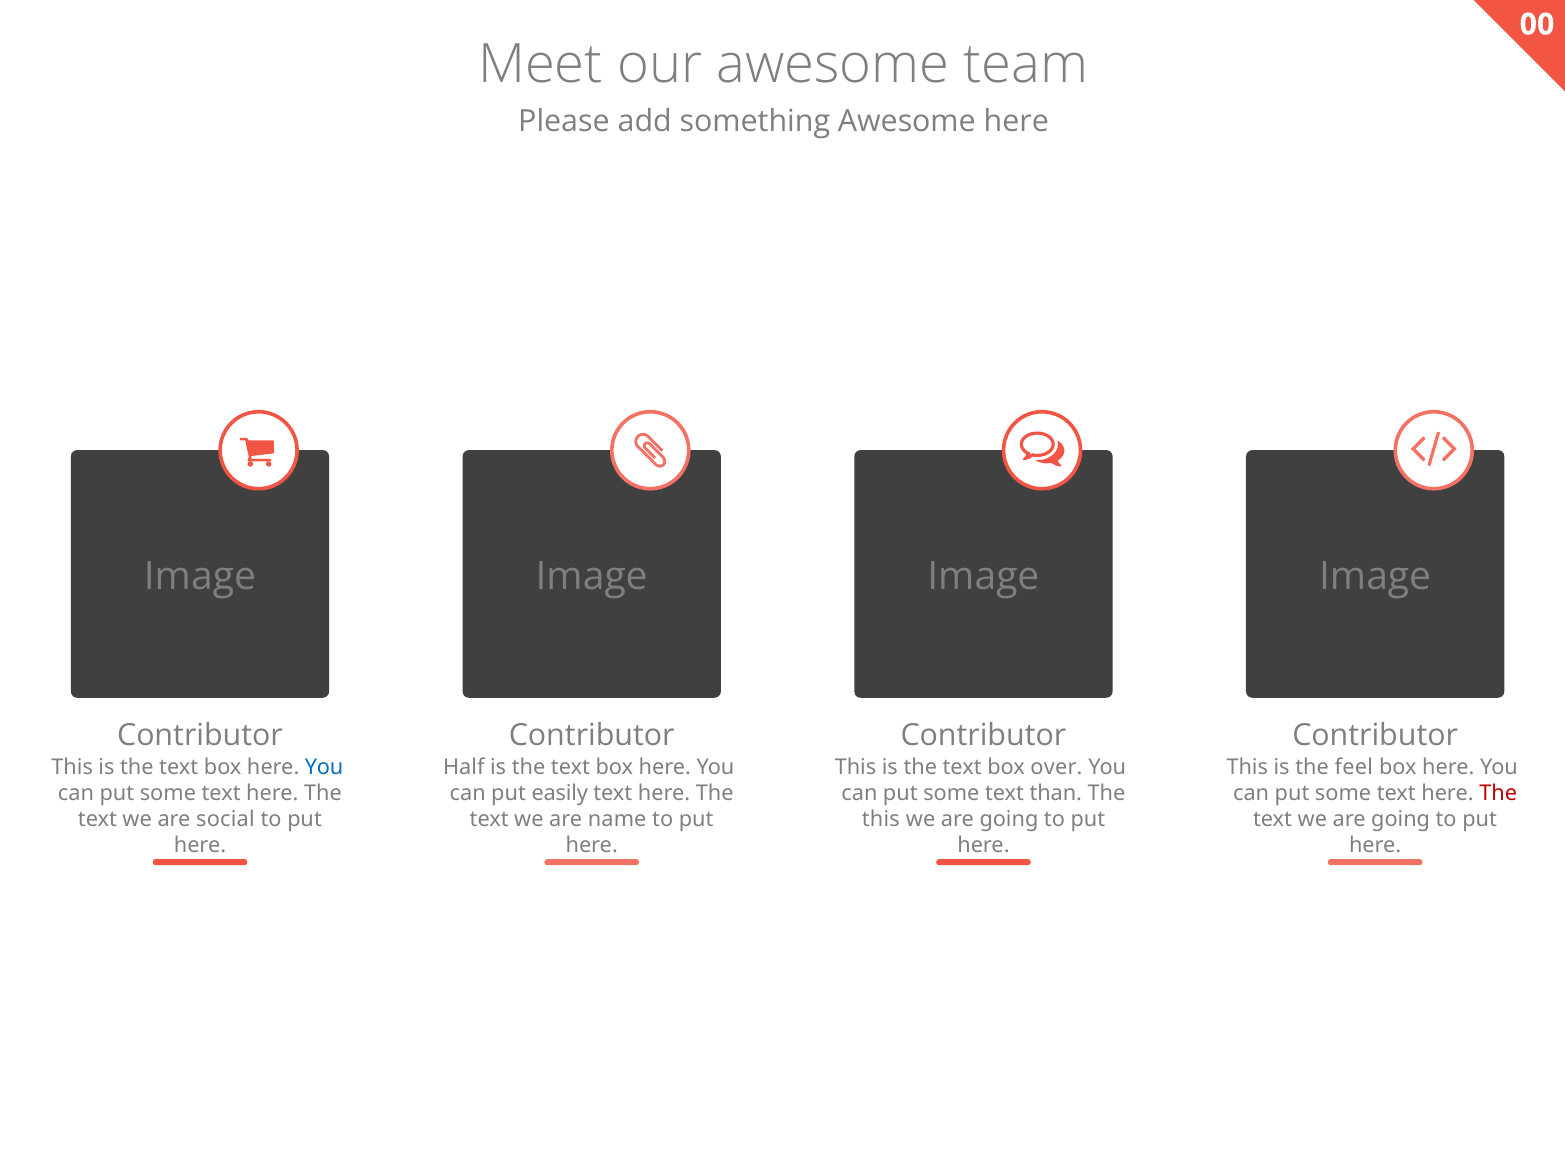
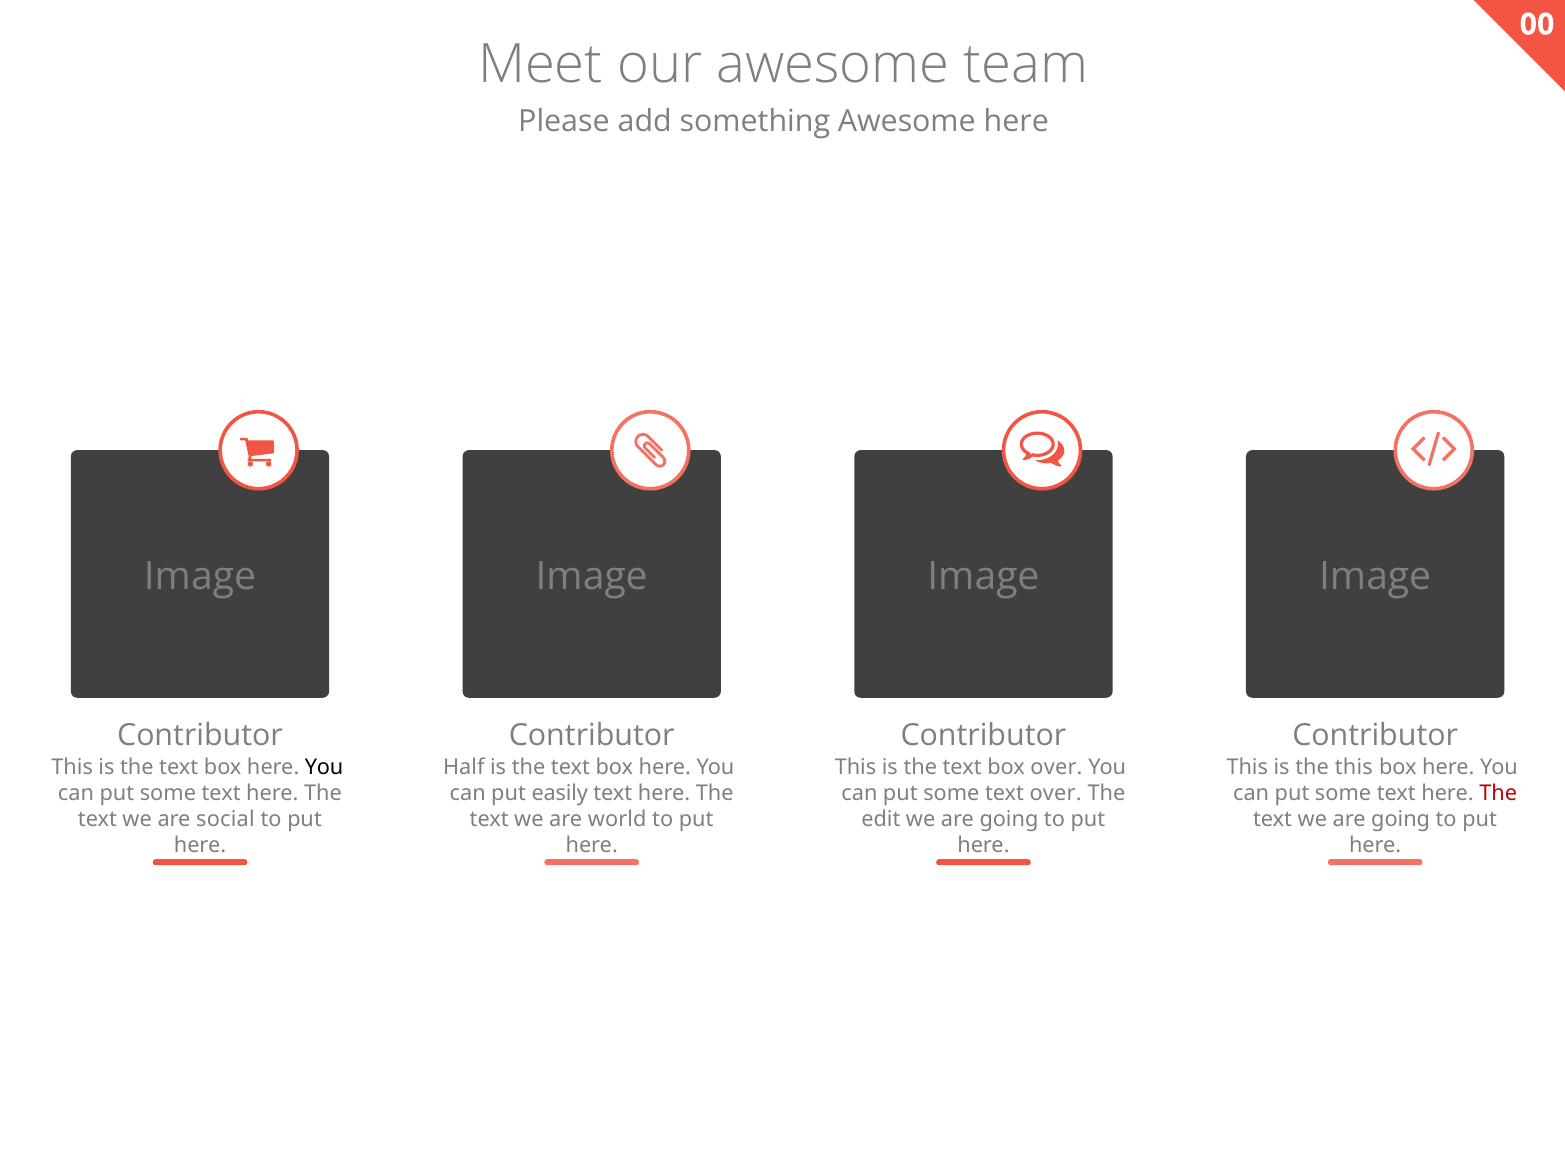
You colour: blue -> black (324, 767)
the feel: feel -> this (1354, 767)
text than: than -> over (1056, 793)
name: name -> world (617, 820)
this: this -> edit (881, 820)
